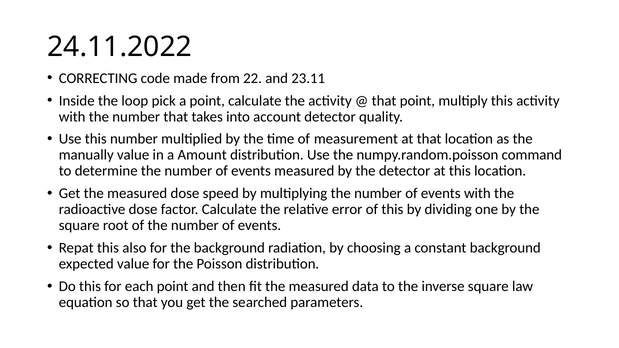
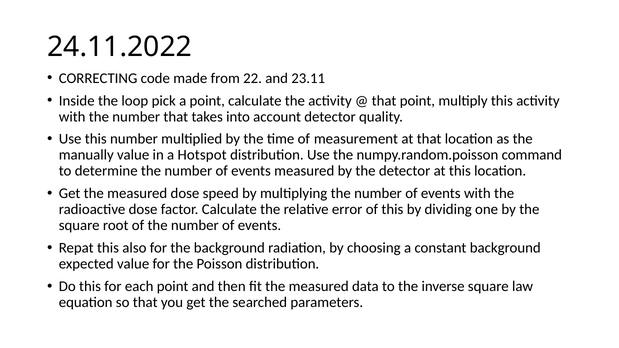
Amount: Amount -> Hotspot (202, 155)
